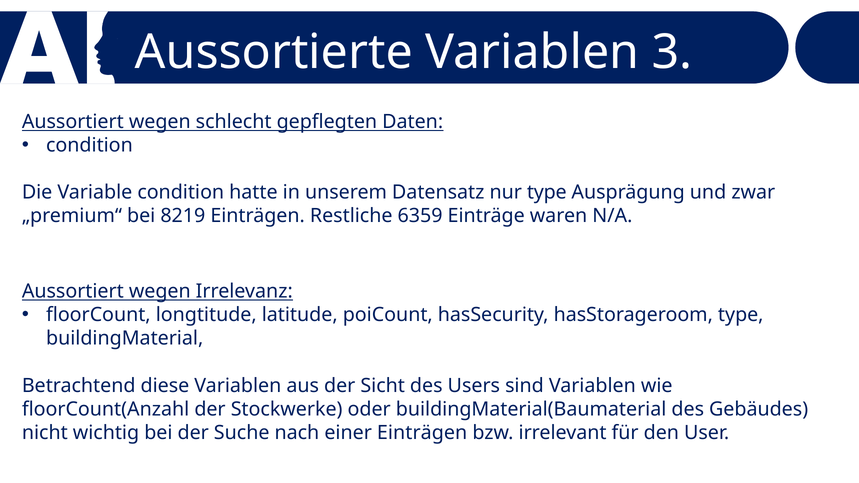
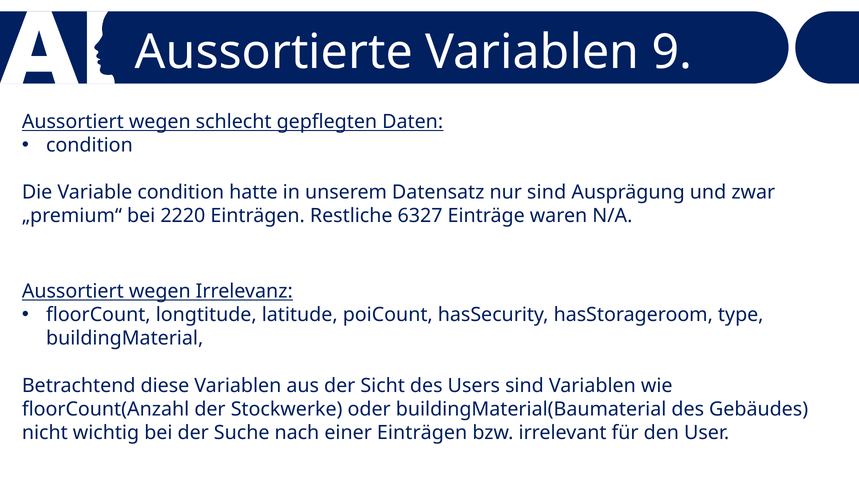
3: 3 -> 9 (672, 52)
nur type: type -> sind (547, 192)
8219: 8219 -> 2220 (183, 216)
6359: 6359 -> 6327 (420, 216)
